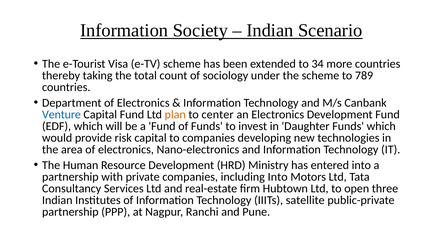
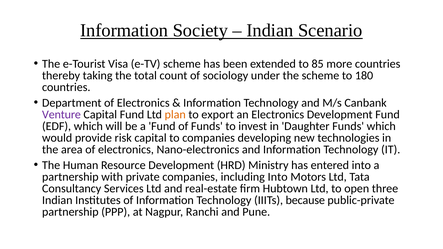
34: 34 -> 85 (318, 64)
789: 789 -> 180 (364, 76)
Venture colour: blue -> purple (61, 115)
center: center -> export (218, 115)
satellite: satellite -> because (305, 200)
